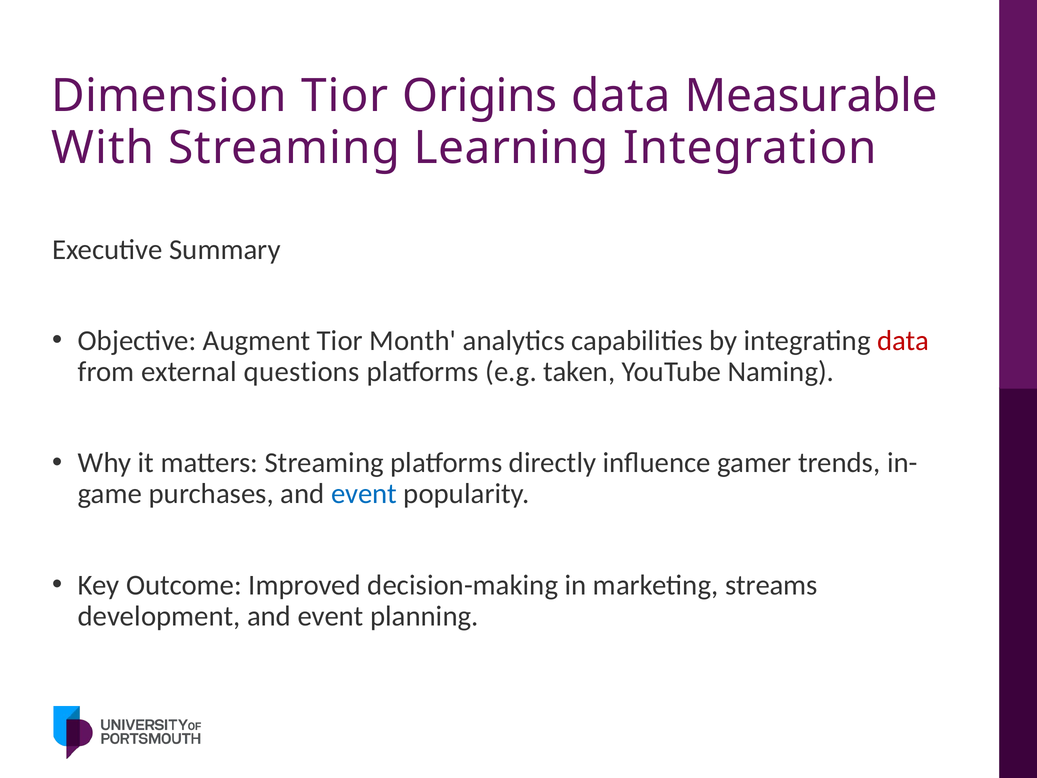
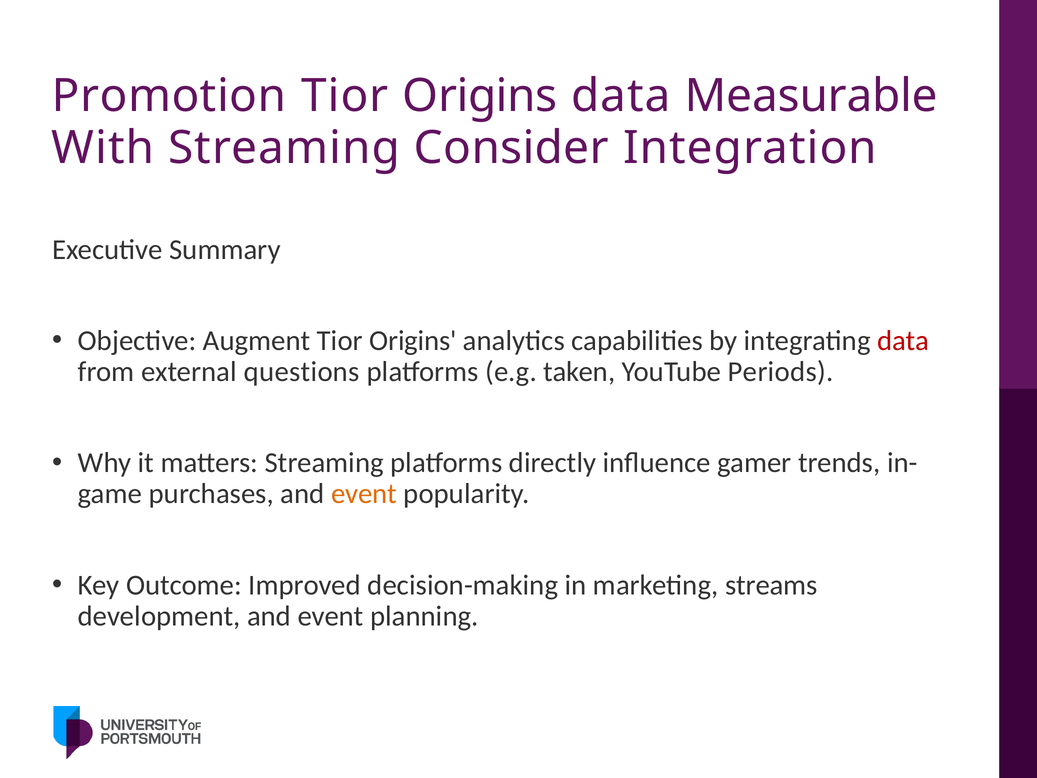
Dimension: Dimension -> Promotion (169, 96)
Learning: Learning -> Consider (511, 148)
Augment Tior Month: Month -> Origins (413, 340)
Naming: Naming -> Periods (781, 372)
event colour: blue -> orange (364, 494)
